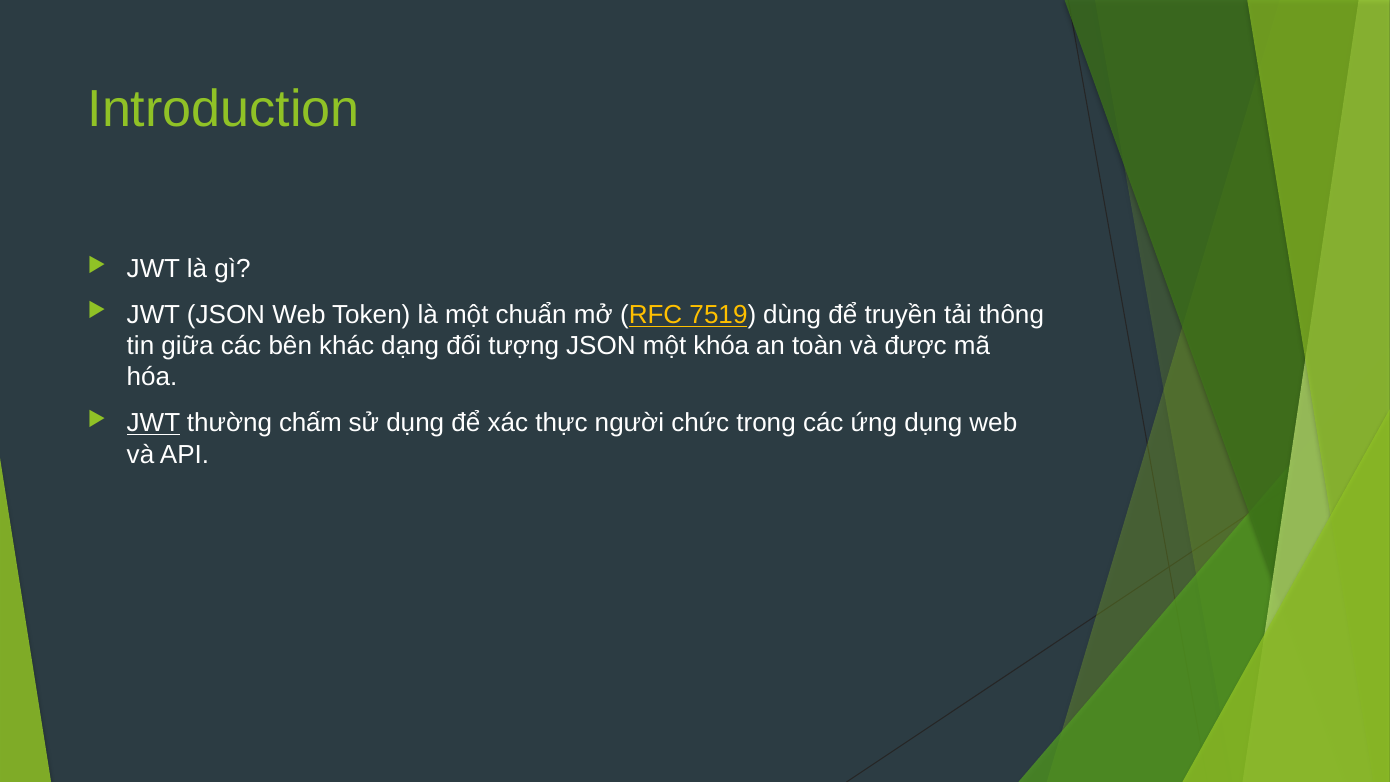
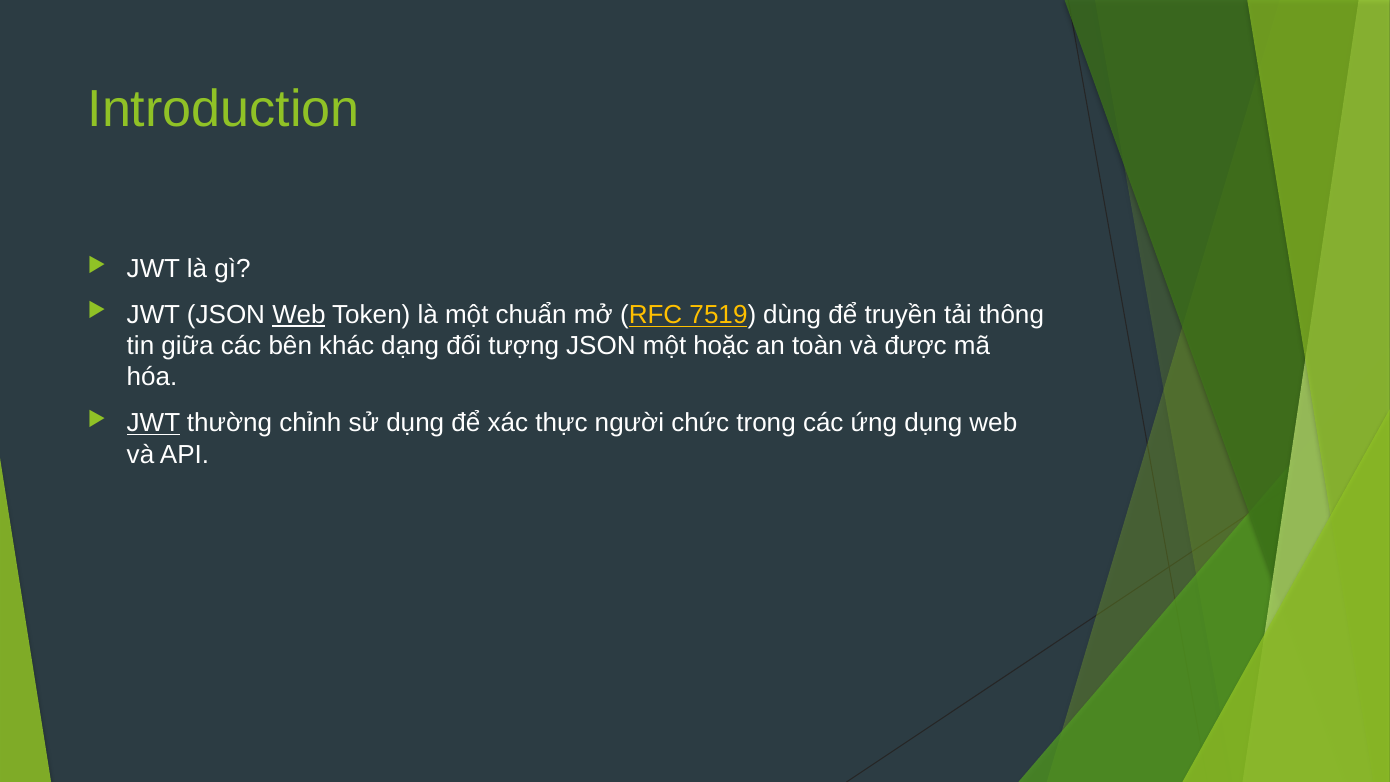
Web underline: none -> present (299, 315)
khóa: khóa -> hoặc (721, 346)
chấm: chấm -> chỉnh (310, 423)
